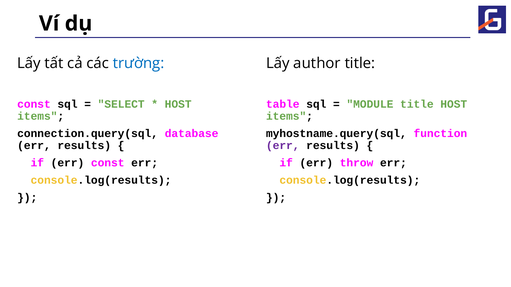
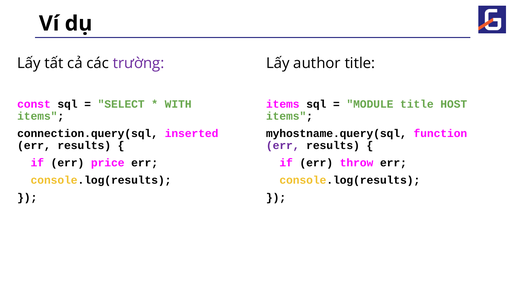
trường colour: blue -> purple (139, 63)
HOST: HOST -> WITH (178, 104)
table: table -> items (283, 104)
database: database -> inserted (192, 134)
err const: const -> price (108, 163)
